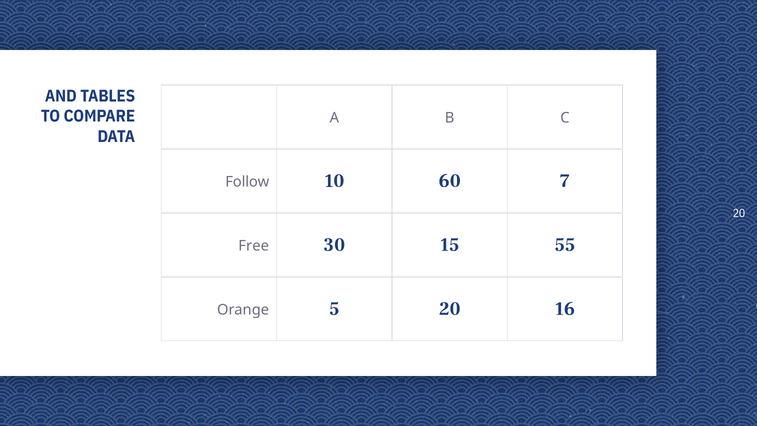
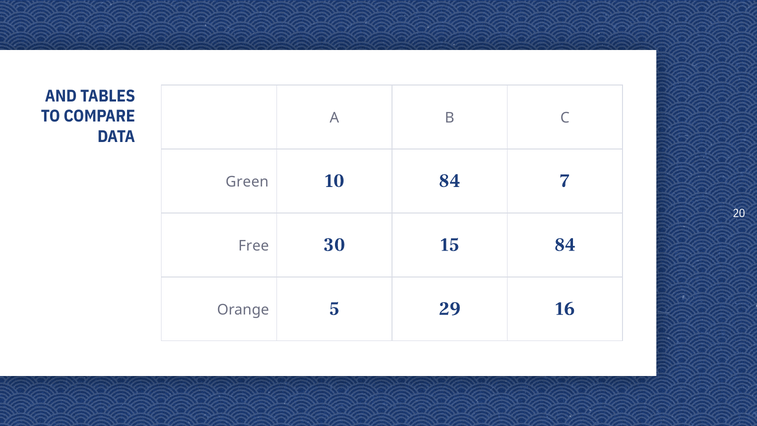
Follow: Follow -> Green (247, 182)
10 60: 60 -> 84 (449, 181)
15 55: 55 -> 84 (565, 245)
5 20: 20 -> 29 (450, 308)
